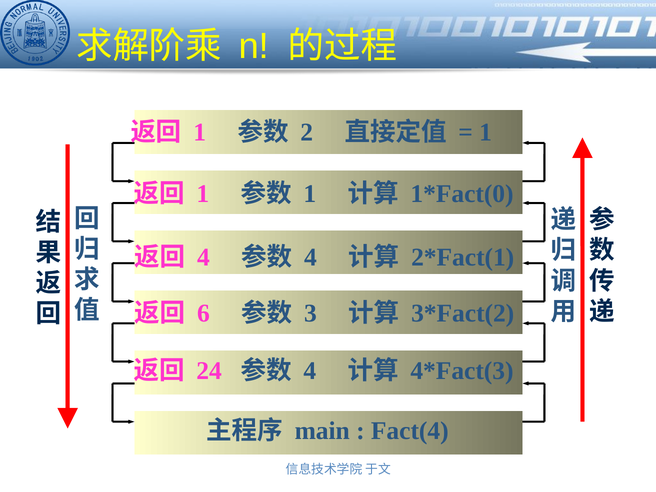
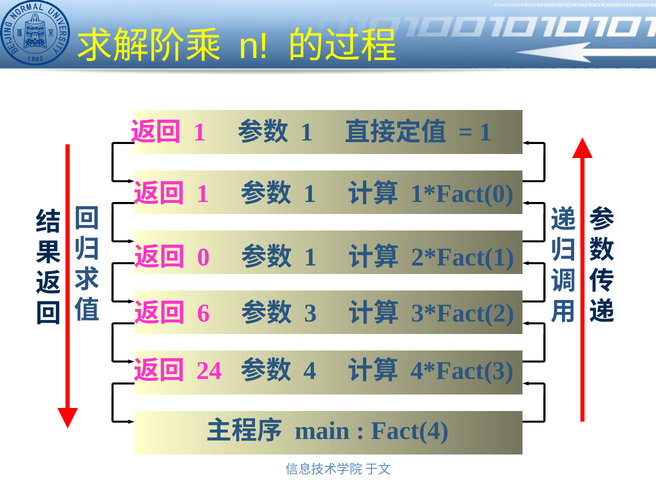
2: 2 -> 1 (307, 133)
4: 4 -> 0 (203, 257)
4: 4 -> 1 (310, 257)
